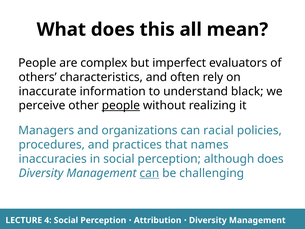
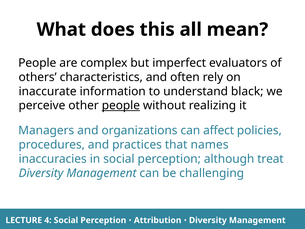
racial: racial -> affect (219, 130)
although does: does -> treat (270, 159)
can underline: present -> none (149, 173)
